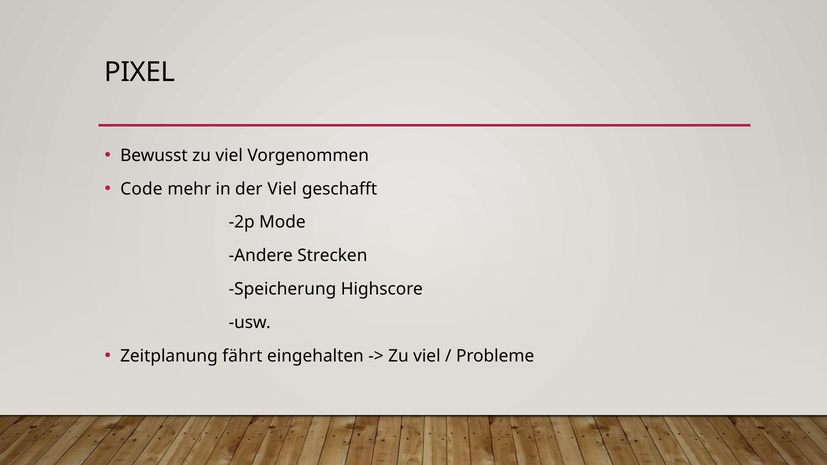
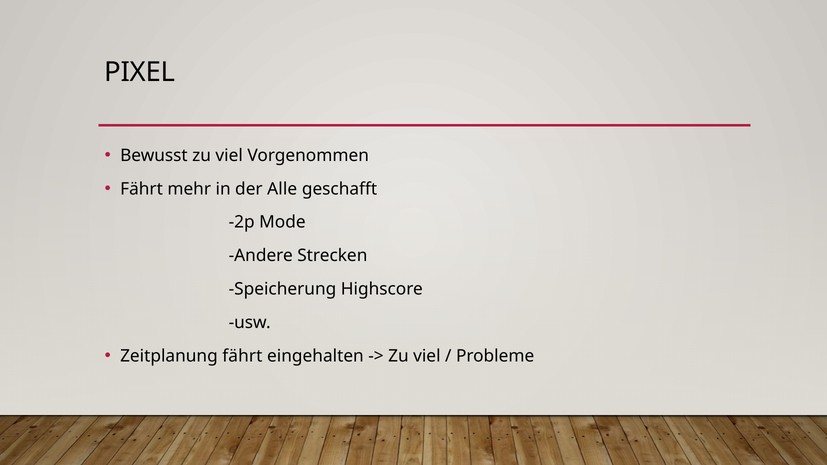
Code: Code -> Fährt (142, 189)
der Viel: Viel -> Alle (282, 189)
